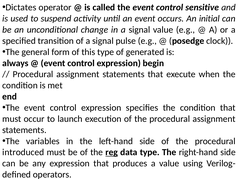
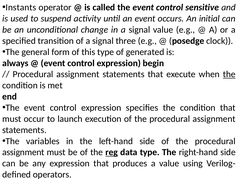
Dictates: Dictates -> Instants (21, 7)
pulse: pulse -> three (126, 41)
the underline: none -> present (229, 74)
introduced: introduced -> assignment (23, 152)
